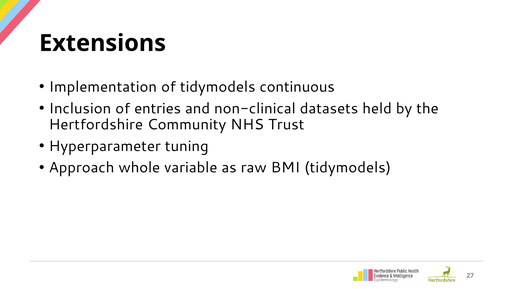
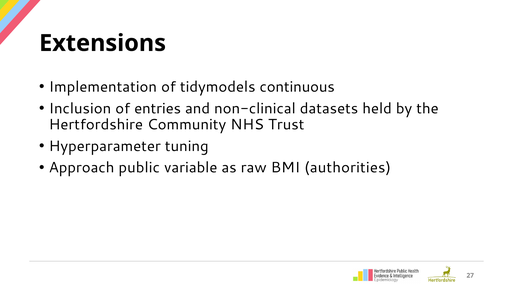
whole: whole -> public (139, 167)
BMI tidymodels: tidymodels -> authorities (348, 167)
